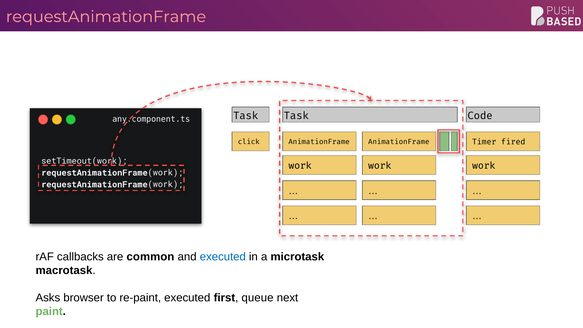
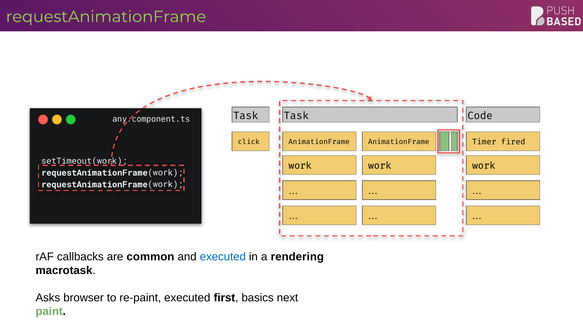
requestAnimationFrame colour: pink -> light green (106, 17)
microtask: microtask -> rendering (297, 257)
queue: queue -> basics (258, 298)
